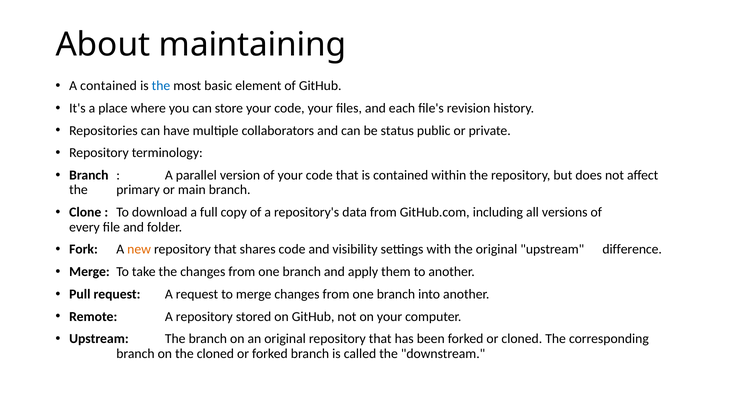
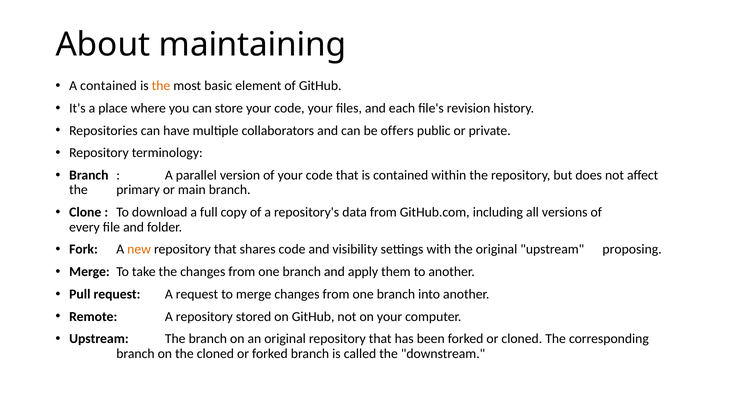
the colour: blue -> orange (161, 86)
status: status -> offers (397, 131)
difference: difference -> proposing (632, 250)
